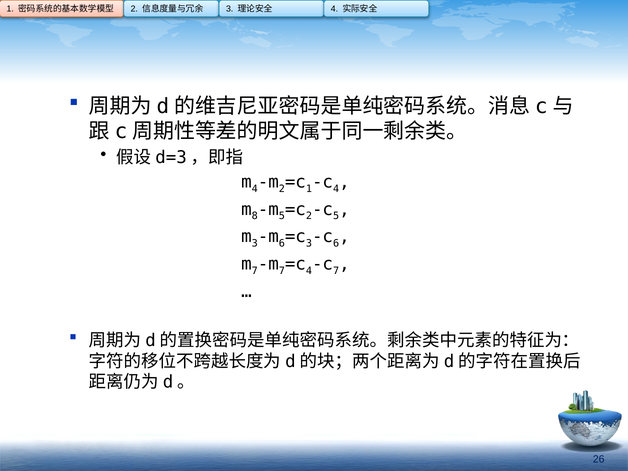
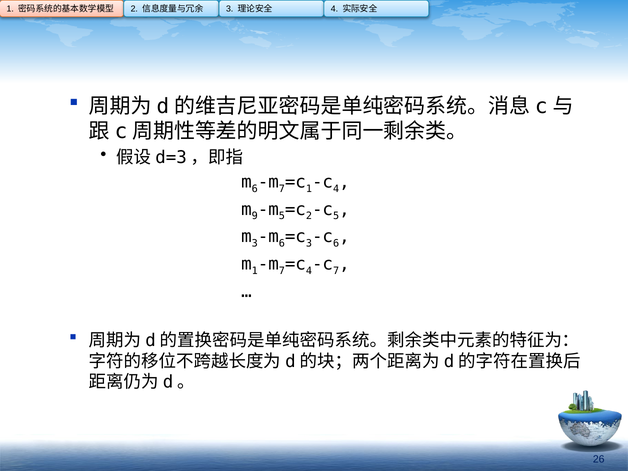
4: 4 -> 6 (255, 189)
2: 2 -> 7 (282, 189)
8: 8 -> 9 (255, 216)
7: 7 -> 1 (255, 271)
